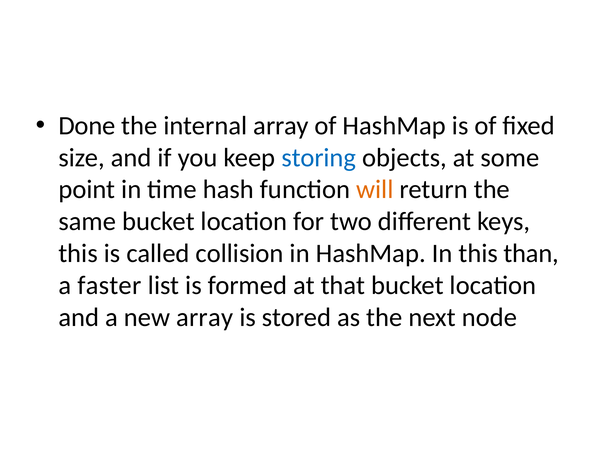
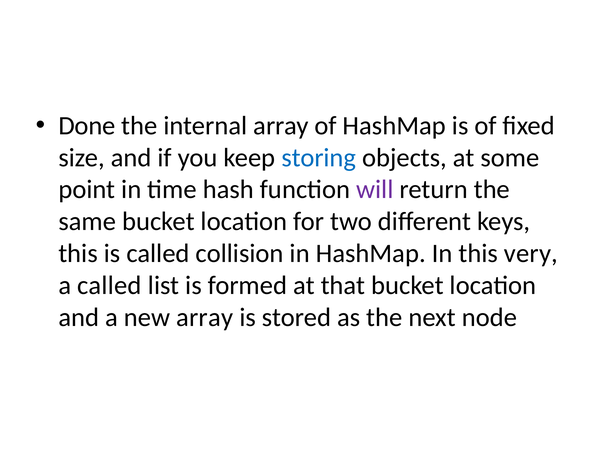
will colour: orange -> purple (375, 190)
than: than -> very (531, 254)
a faster: faster -> called (109, 286)
